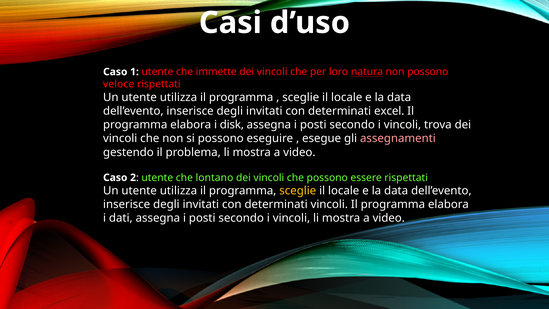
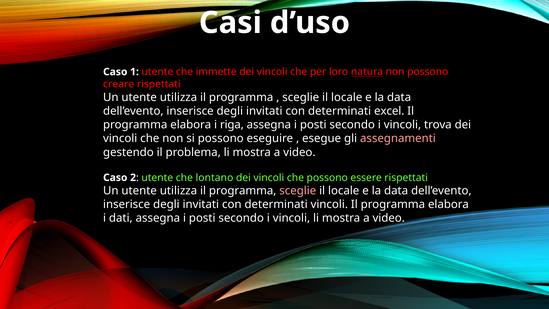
veloce: veloce -> creare (119, 84)
disk: disk -> riga (232, 125)
sceglie colour: yellow -> pink (298, 191)
